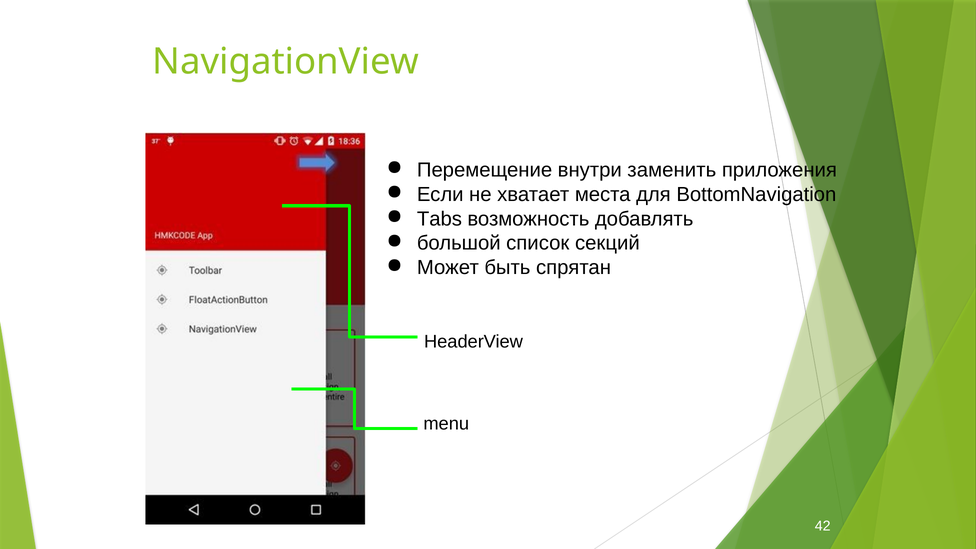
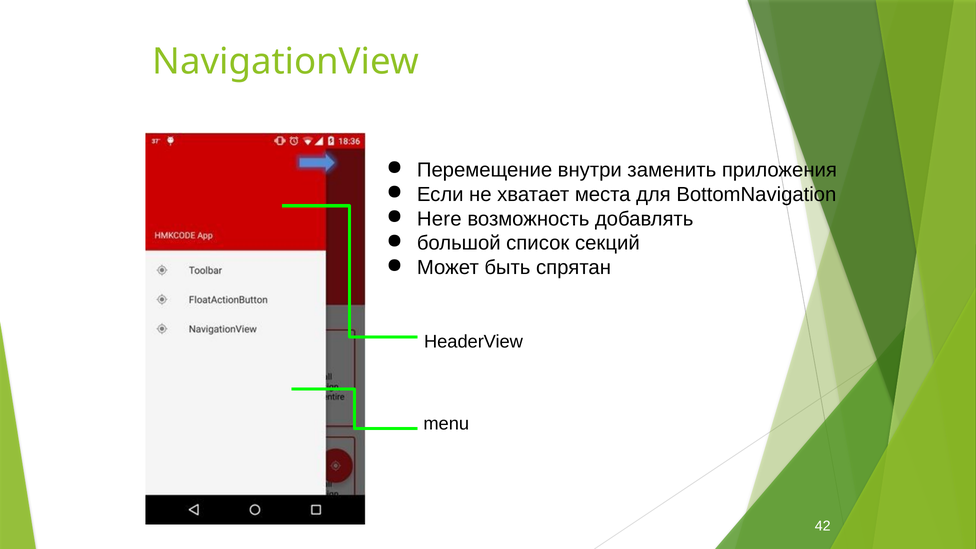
Tabs: Tabs -> Here (439, 219)
